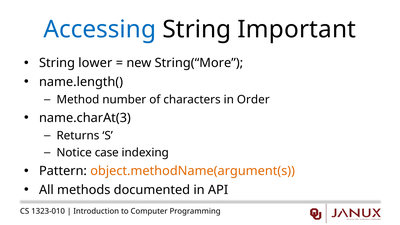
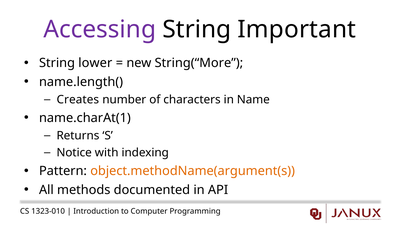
Accessing colour: blue -> purple (100, 29)
Method: Method -> Creates (78, 100)
Order: Order -> Name (253, 100)
name.charAt(3: name.charAt(3 -> name.charAt(1 (85, 118)
case: case -> with (107, 153)
